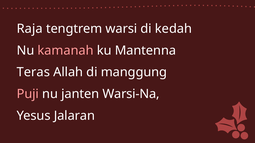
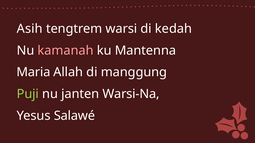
Raja: Raja -> Asih (30, 29)
Teras: Teras -> Maria (33, 72)
Puji colour: pink -> light green (28, 94)
Jalaran: Jalaran -> Salawé (74, 116)
